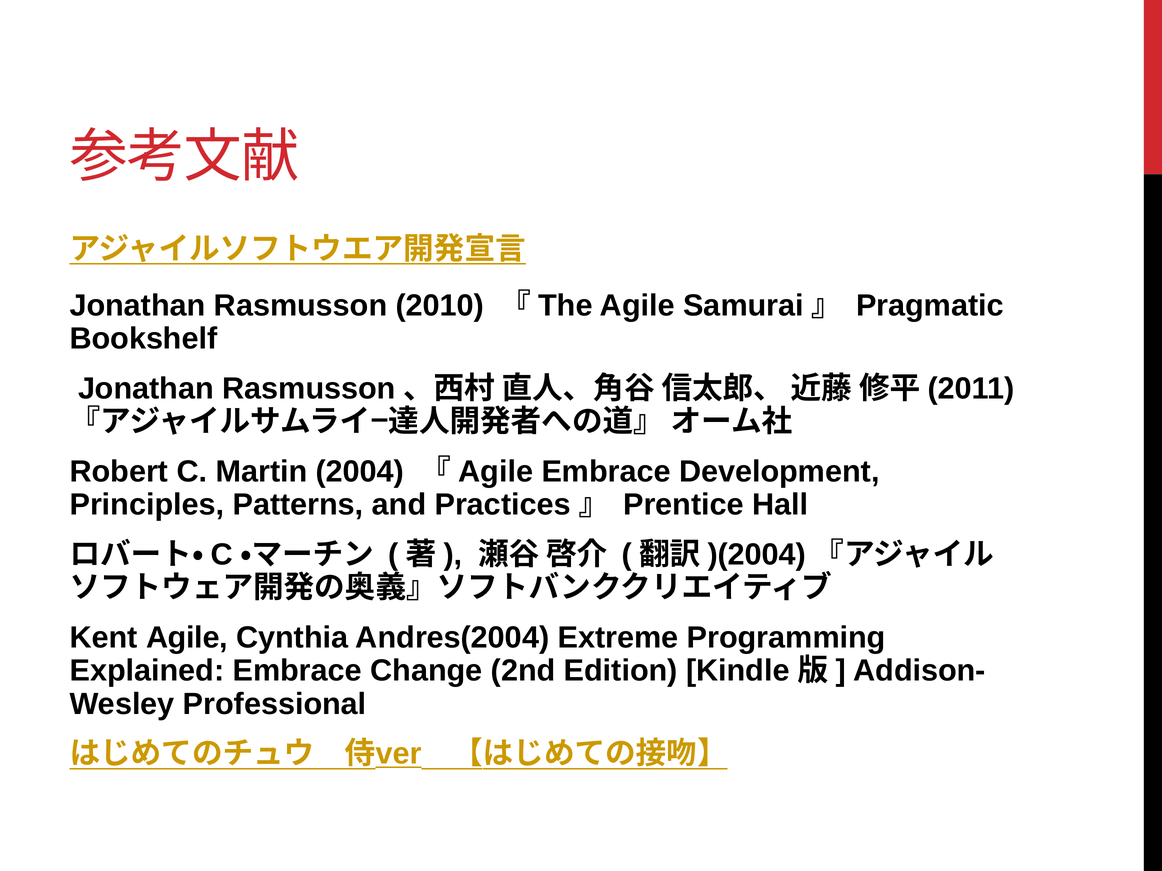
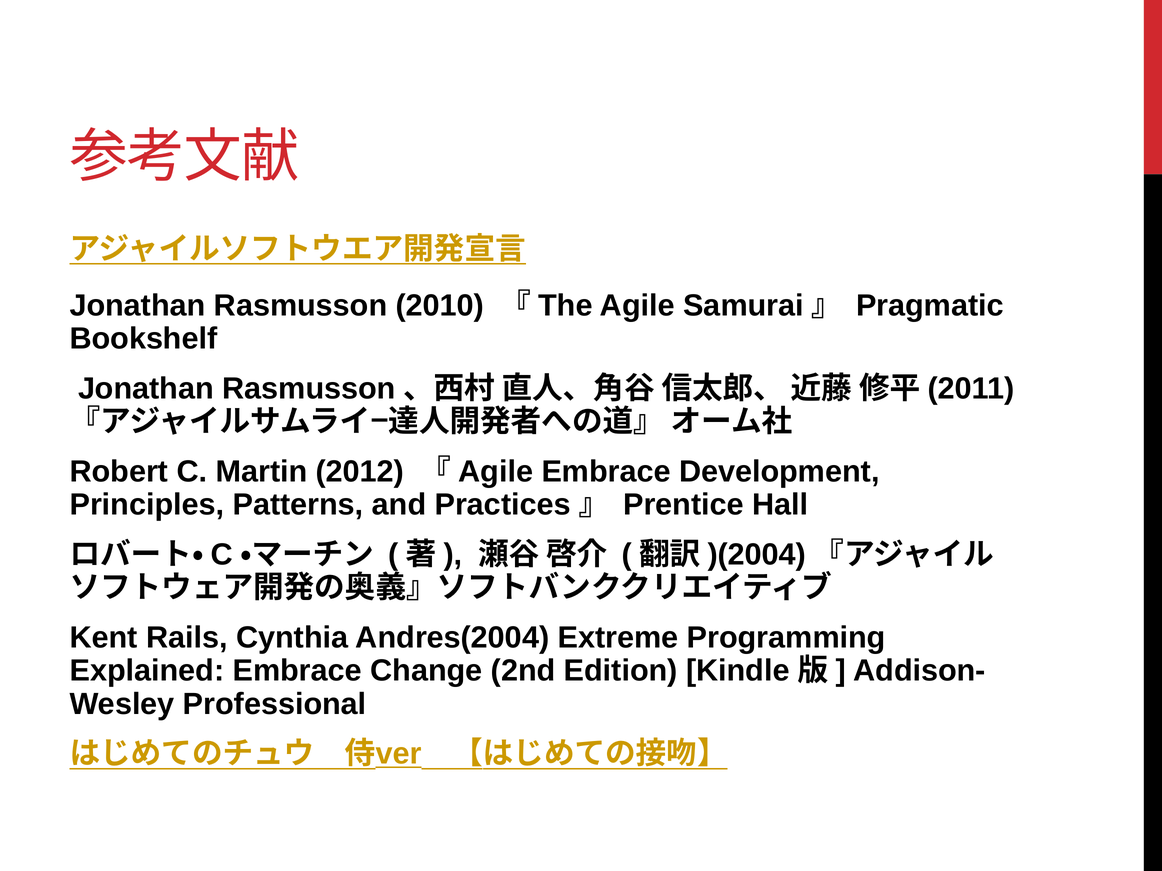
2004: 2004 -> 2012 (360, 472)
Kent Agile: Agile -> Rails (187, 638)
